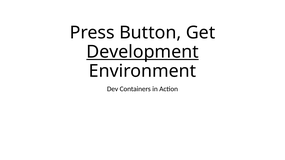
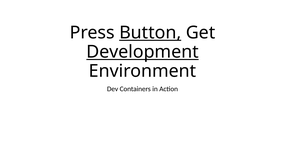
Button underline: none -> present (150, 33)
